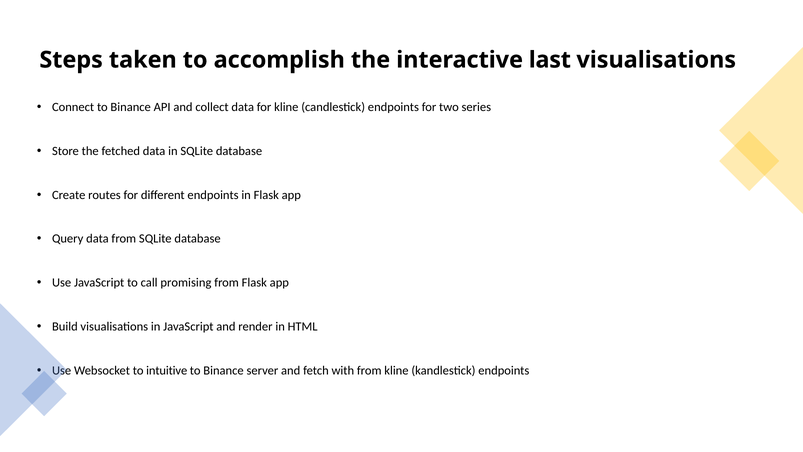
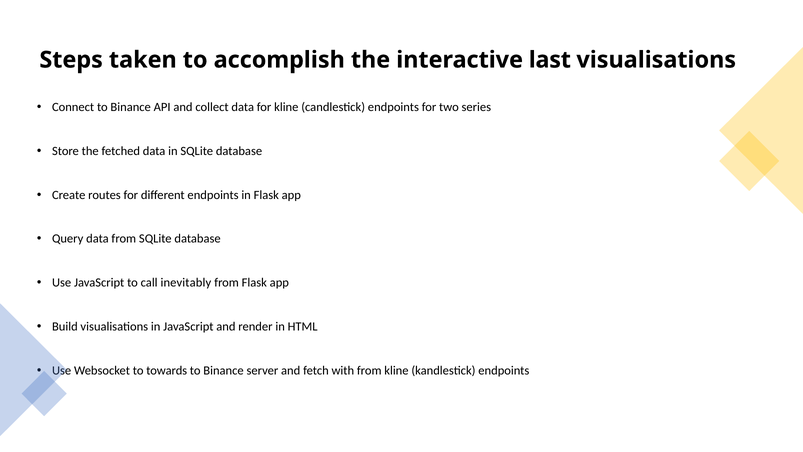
promising: promising -> inevitably (186, 282)
intuitive: intuitive -> towards (167, 370)
